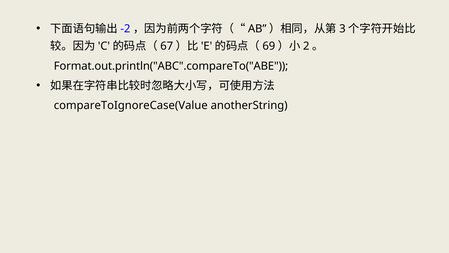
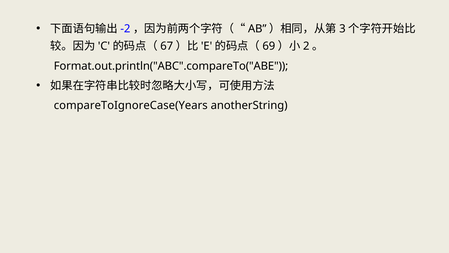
compareToIgnoreCase(Value: compareToIgnoreCase(Value -> compareToIgnoreCase(Years (131, 105)
